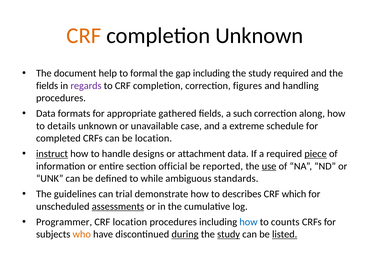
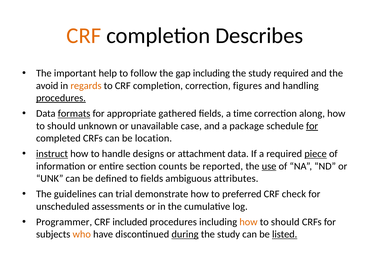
completion Unknown: Unknown -> Describes (259, 36)
document: document -> important (75, 73)
formal: formal -> follow (144, 73)
fields: fields -> avoid (47, 86)
regards colour: purple -> orange (86, 86)
procedures underline: none -> present (61, 98)
formats underline: none -> present (74, 114)
such: such -> time (243, 114)
details: details -> should (61, 126)
extreme: extreme -> package (247, 126)
for underline: none -> present (312, 126)
official: official -> counts (173, 166)
to while: while -> fields (152, 179)
standards: standards -> attributes (236, 179)
describes: describes -> preferred (242, 194)
which: which -> check (294, 194)
assessments underline: present -> none (118, 207)
CRF location: location -> included (130, 222)
how colour: blue -> orange (248, 222)
counts: counts -> should (285, 222)
study underline: present -> none (229, 235)
